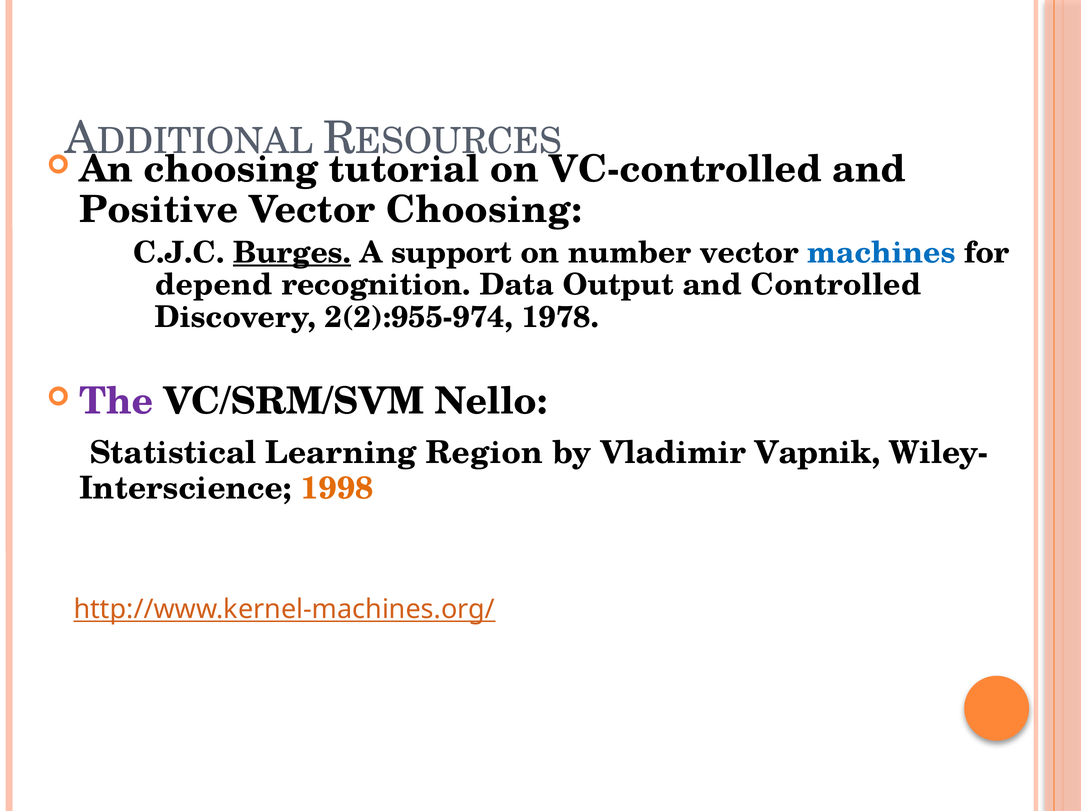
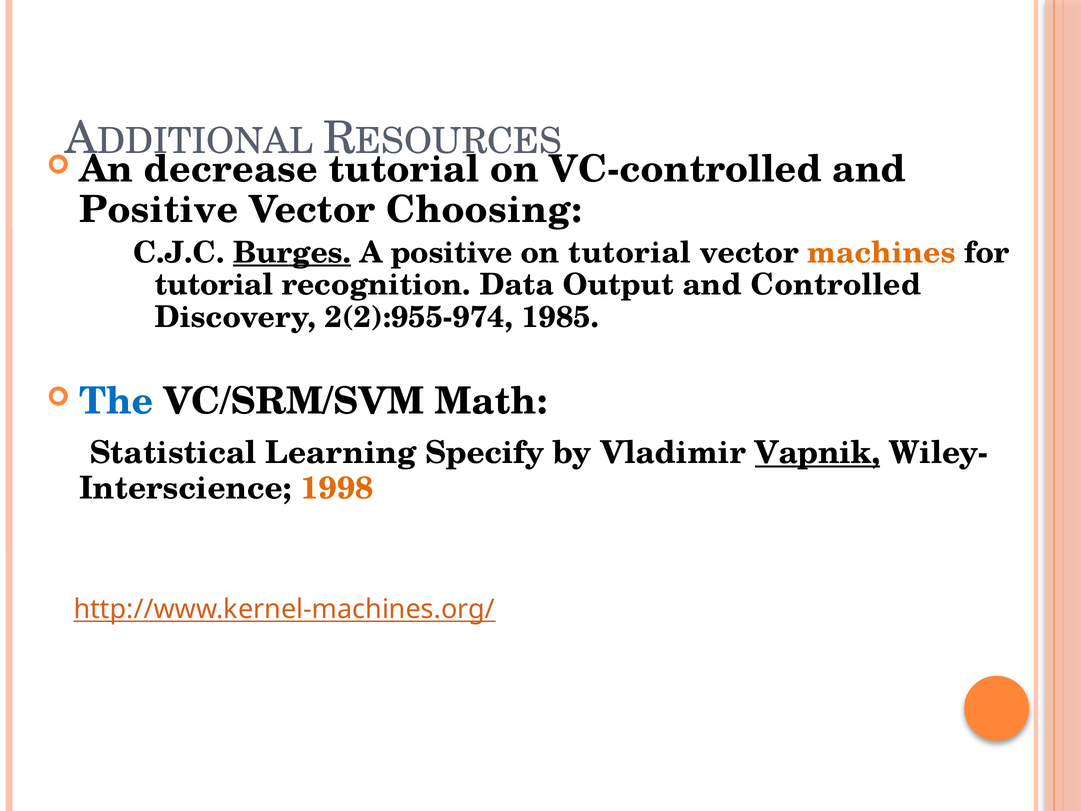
An choosing: choosing -> decrease (231, 170)
A support: support -> positive (452, 253)
on number: number -> tutorial (630, 253)
machines colour: blue -> orange (881, 253)
depend: depend -> tutorial (214, 285)
1978: 1978 -> 1985 (560, 317)
The colour: purple -> blue (116, 401)
Nello: Nello -> Math (491, 401)
Region: Region -> Specify (485, 453)
Vapnik underline: none -> present (818, 453)
